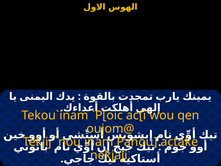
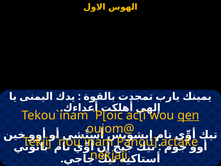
qen underline: none -> present (188, 115)
